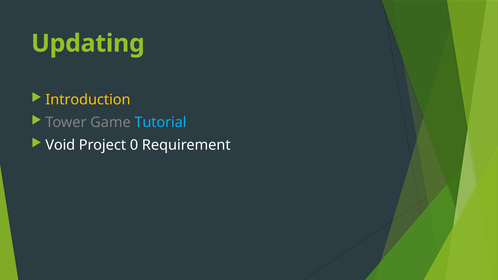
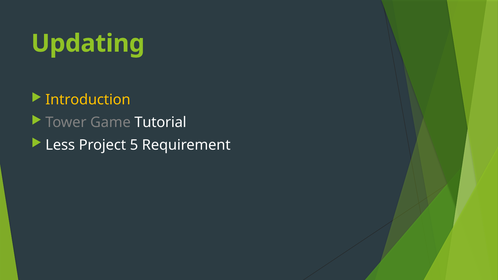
Tutorial colour: light blue -> white (160, 122)
Void: Void -> Less (60, 145)
0: 0 -> 5 (134, 145)
